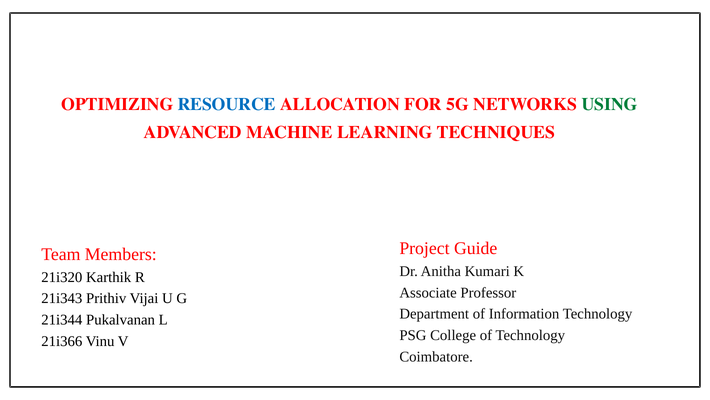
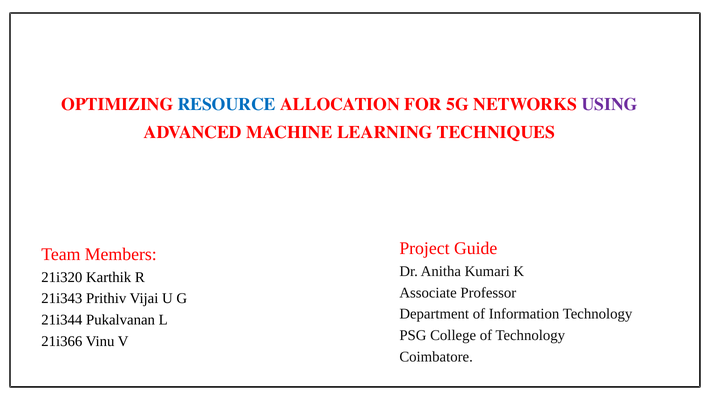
USING colour: green -> purple (610, 104)
